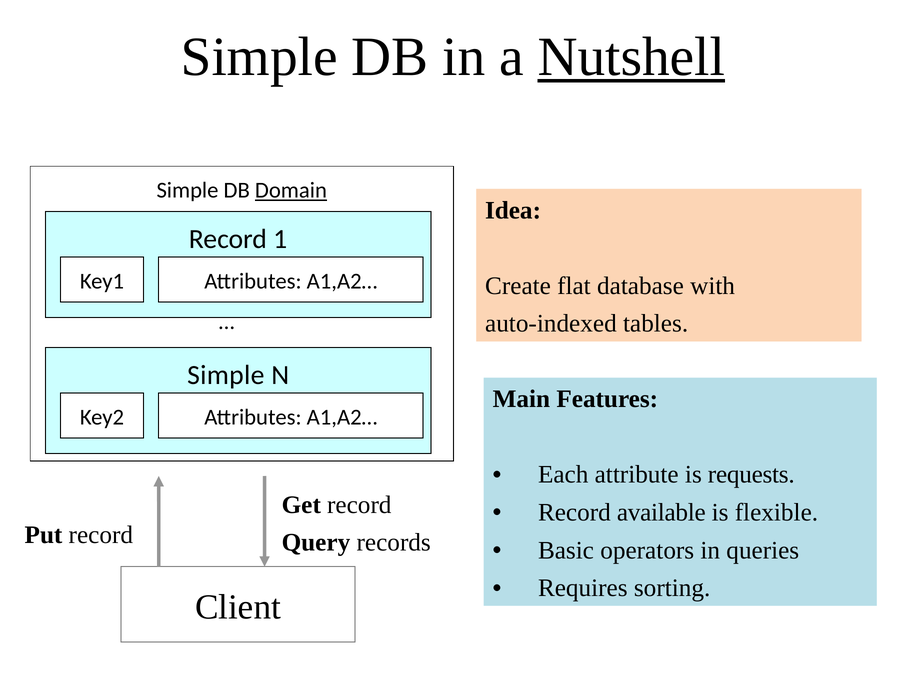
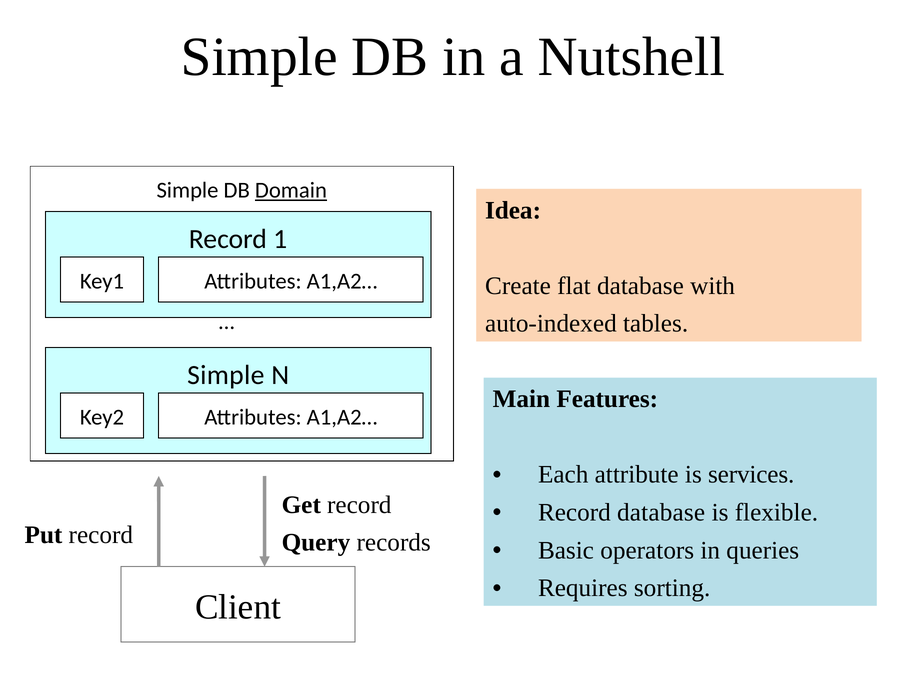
Nutshell underline: present -> none (631, 57)
requests: requests -> services (751, 475)
Record available: available -> database (661, 513)
